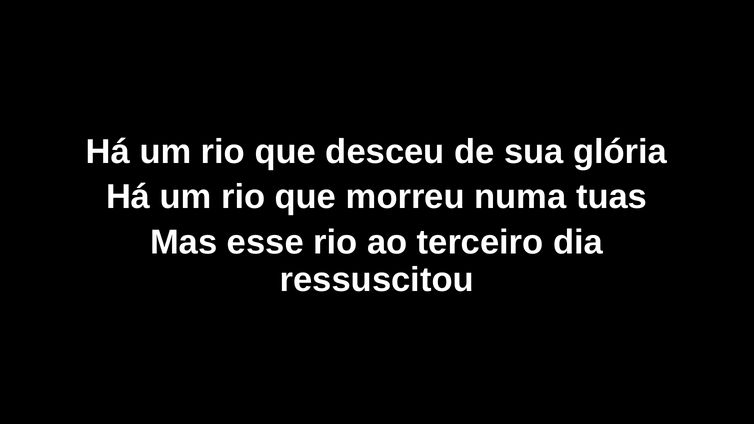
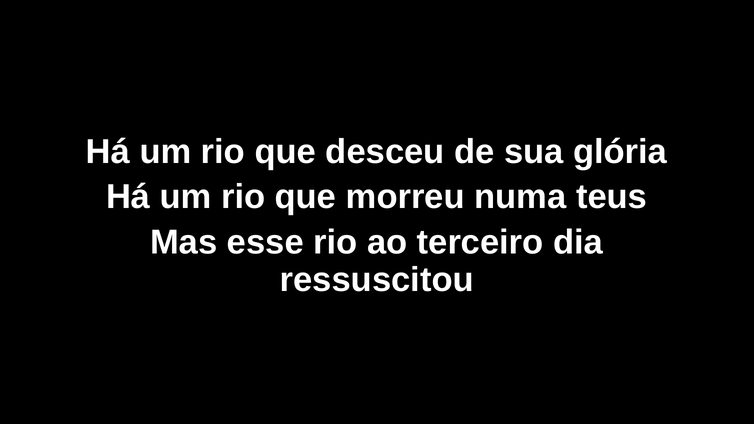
tuas: tuas -> teus (612, 197)
